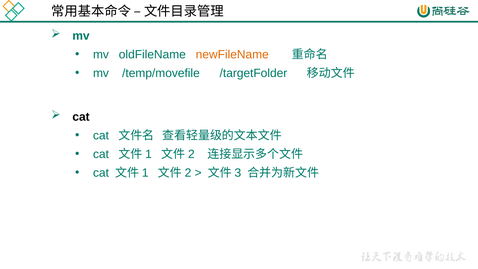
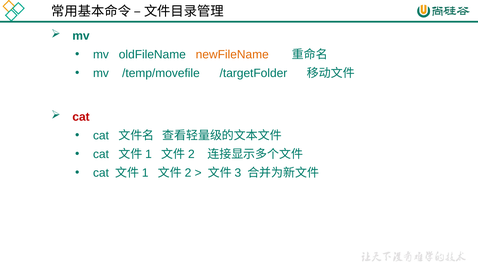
cat colour: black -> red (81, 117)
